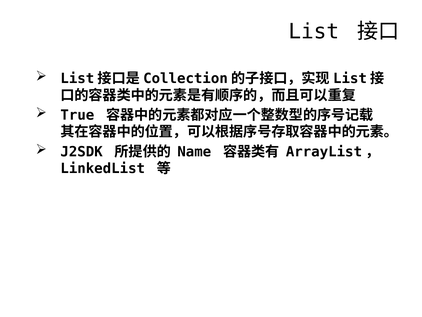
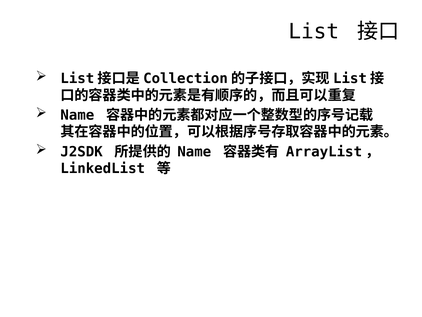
True: True -> Name (77, 115)
